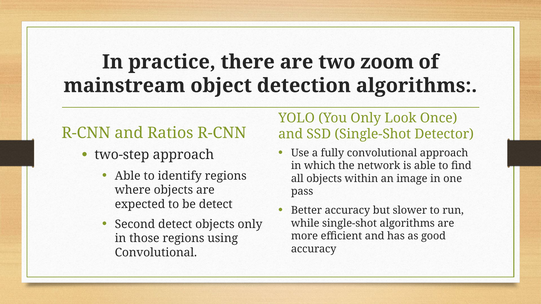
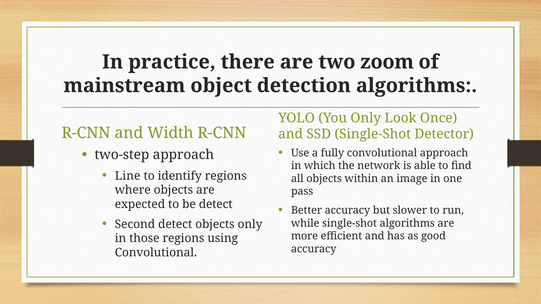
Ratios: Ratios -> Width (170, 133)
Able: Able -> Line (128, 176)
